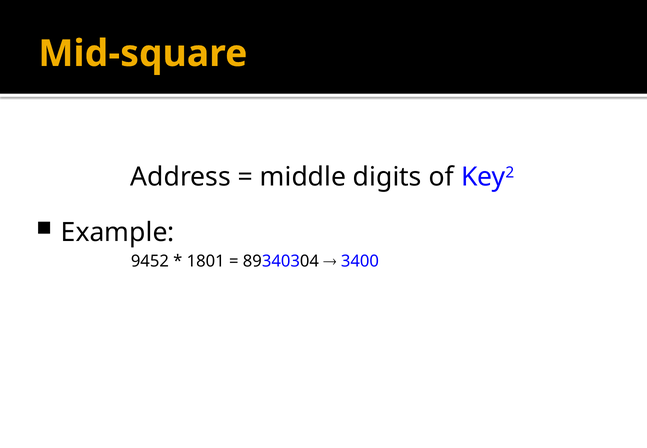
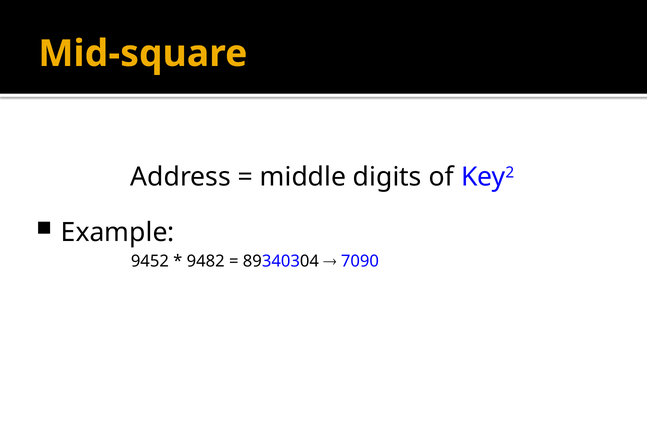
1801: 1801 -> 9482 (206, 261)
3400: 3400 -> 7090 (360, 261)
